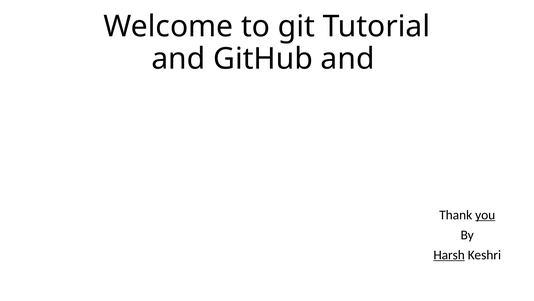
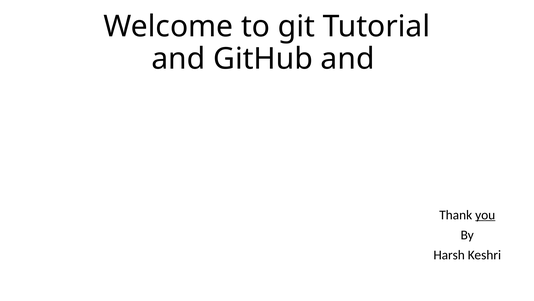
Harsh underline: present -> none (449, 254)
